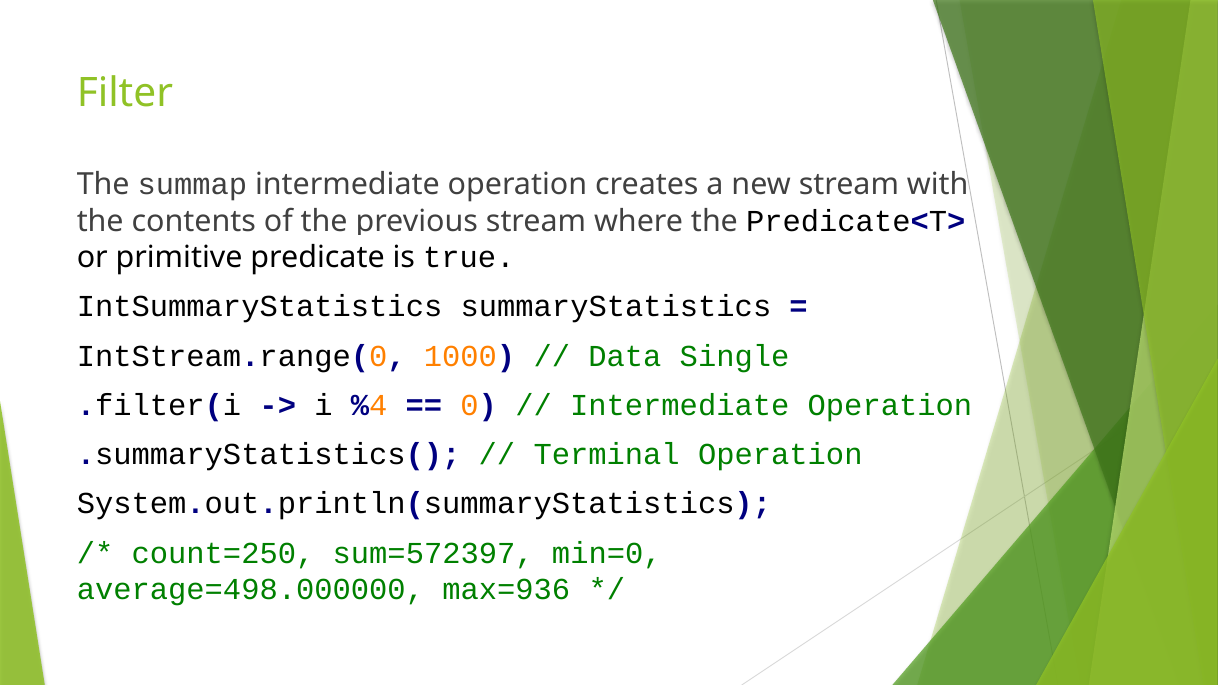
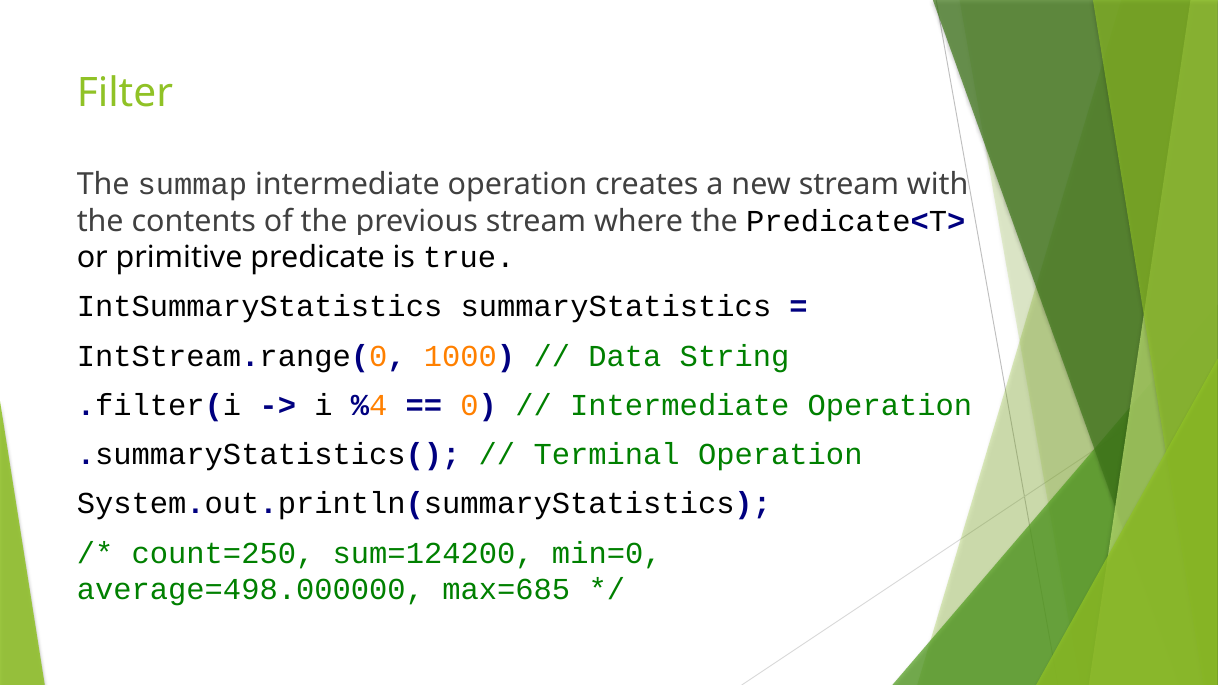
Single: Single -> String (735, 356)
sum=572397: sum=572397 -> sum=124200 (433, 553)
max=936: max=936 -> max=685 (506, 590)
